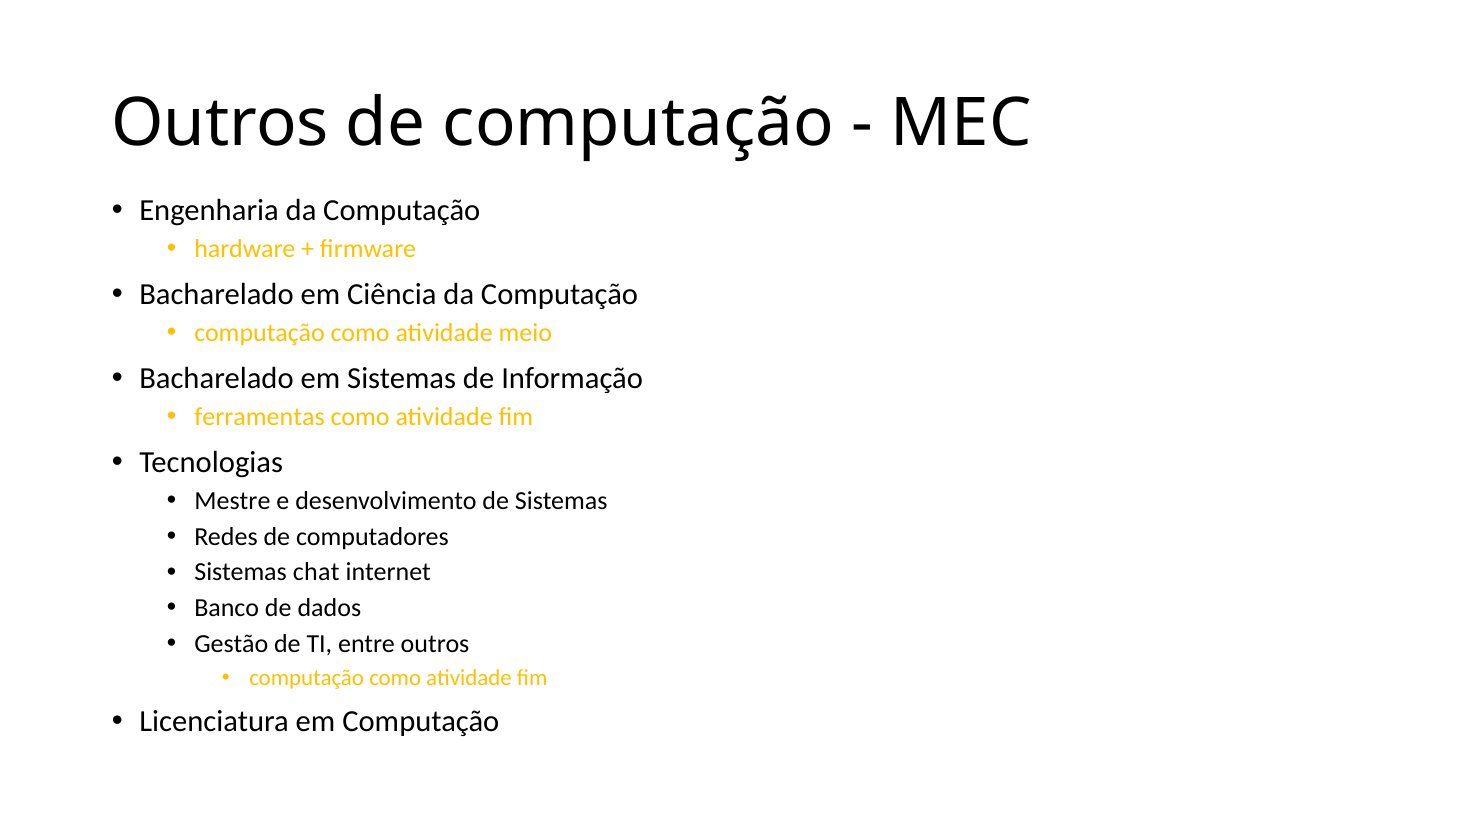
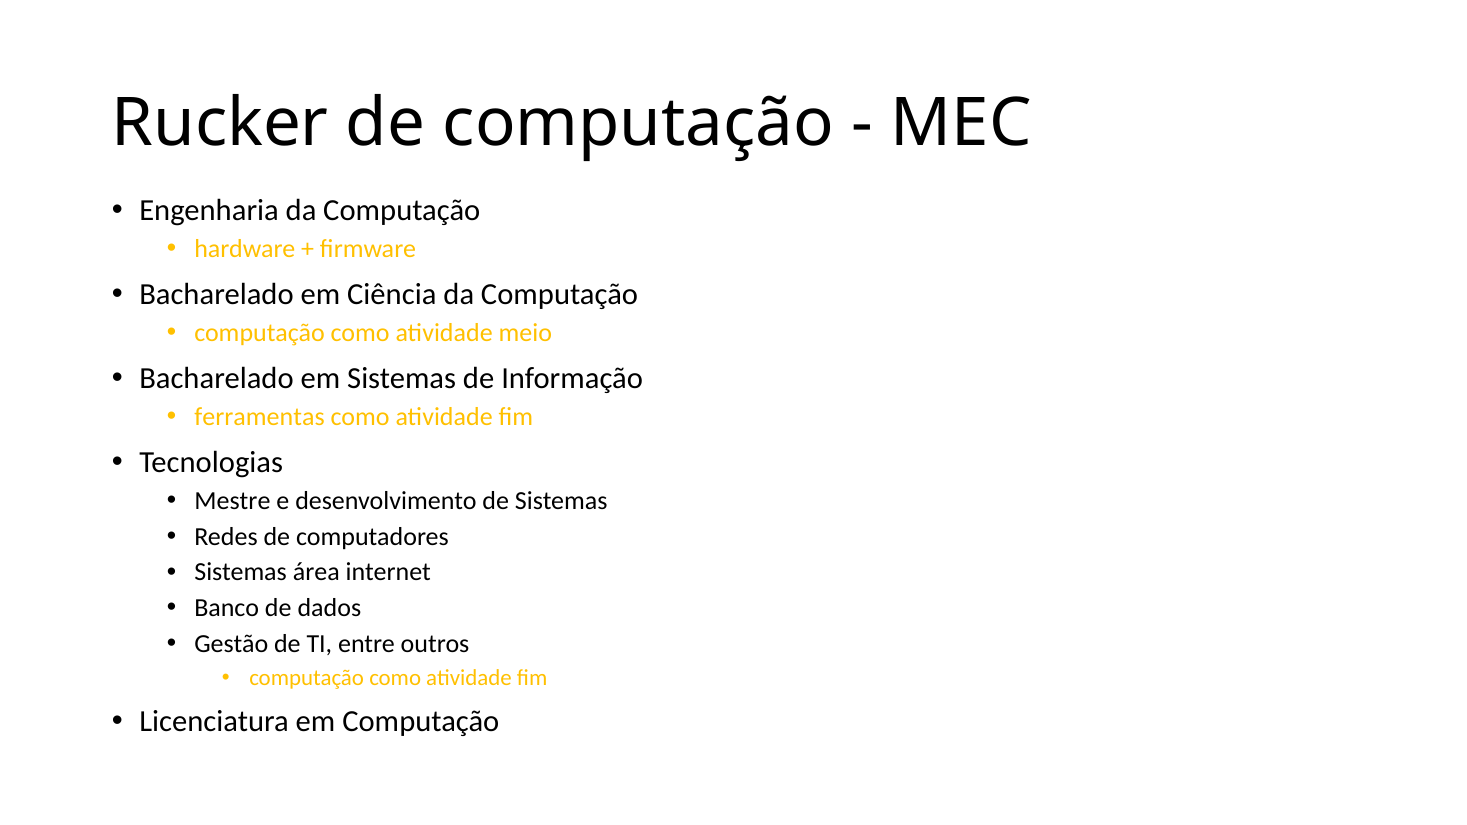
Outros: Outros -> Rucker (220, 123)
chat: chat -> área (316, 572)
